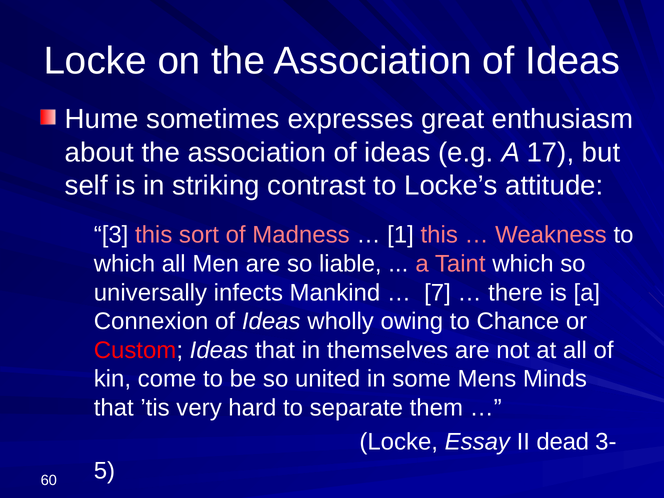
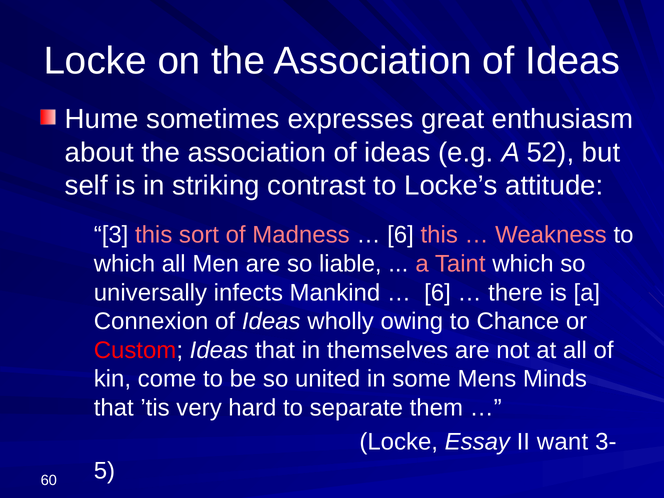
17: 17 -> 52 (550, 152)
1: 1 -> 6 (400, 235)
7: 7 -> 6 (438, 293)
dead: dead -> want (563, 442)
